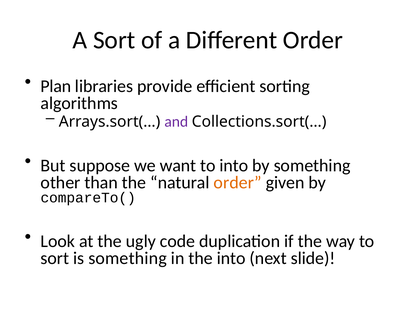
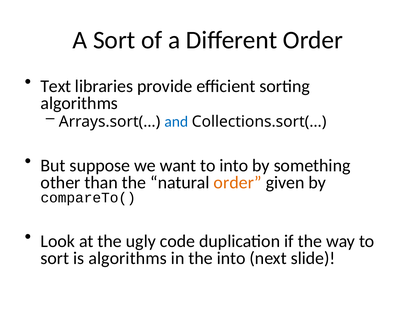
Plan: Plan -> Text (56, 86)
and colour: purple -> blue (176, 122)
is something: something -> algorithms (128, 258)
